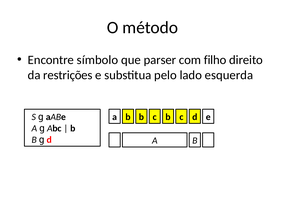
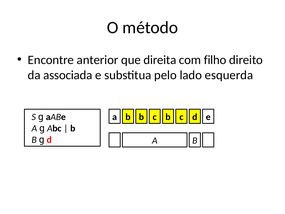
símbolo: símbolo -> anterior (98, 60)
parser: parser -> direita (160, 60)
restrições: restrições -> associada (68, 75)
